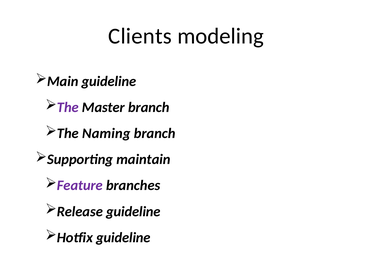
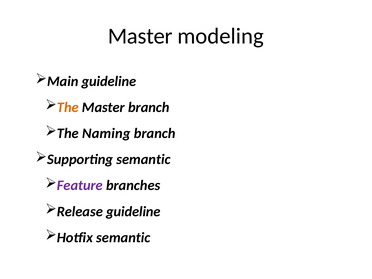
Clients: Clients -> Master (140, 36)
The colour: purple -> orange (68, 107)
Supporting maintain: maintain -> semantic (143, 159)
Hotfix guideline: guideline -> semantic (123, 238)
